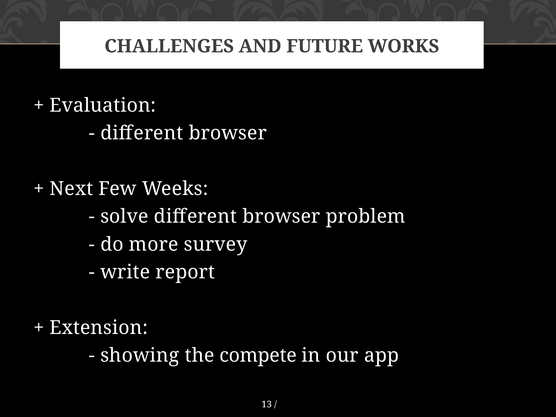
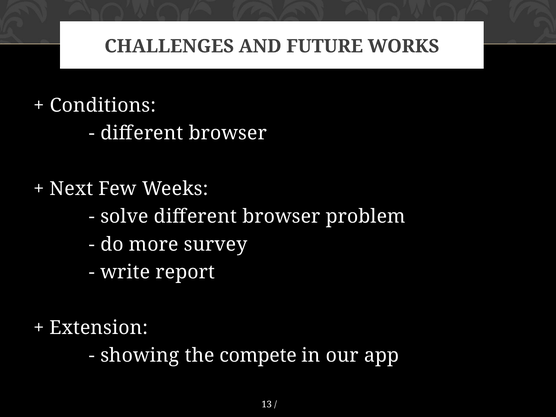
Evaluation: Evaluation -> Conditions (103, 106)
